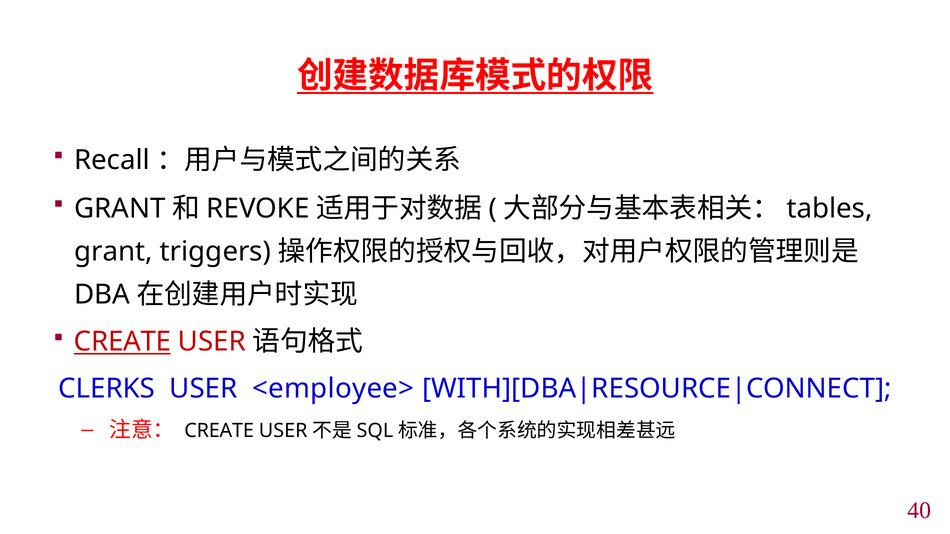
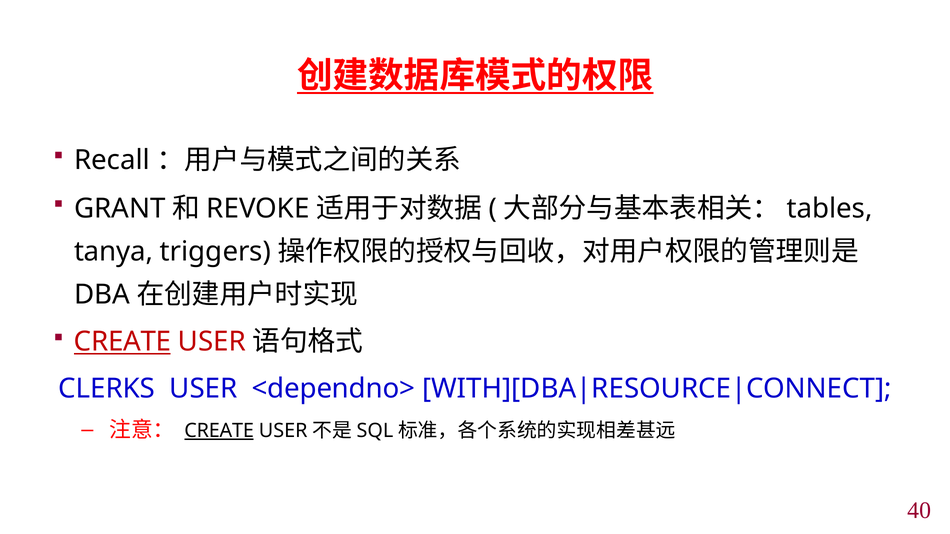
grant: grant -> tanya (114, 252)
<employee>: <employee> -> <dependno> (333, 389)
CREATE underline: none -> present (219, 431)
